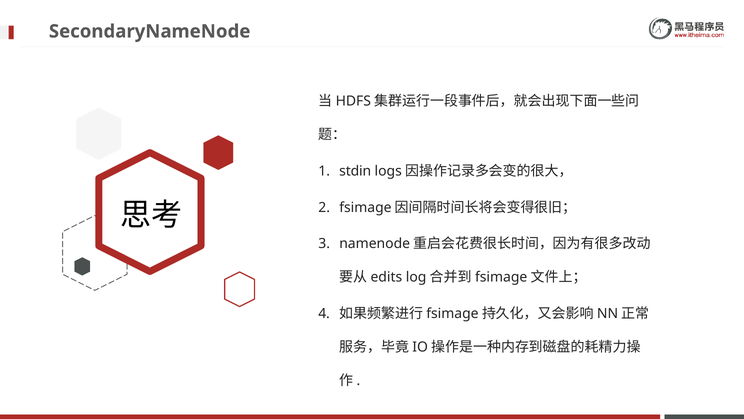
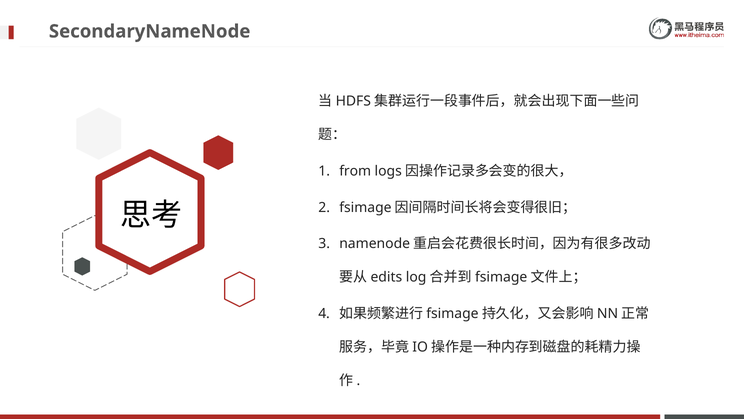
stdin: stdin -> from (355, 171)
